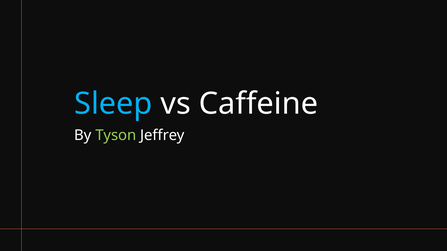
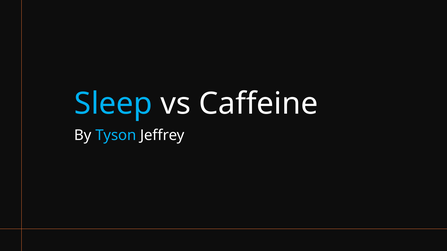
Tyson colour: light green -> light blue (116, 135)
